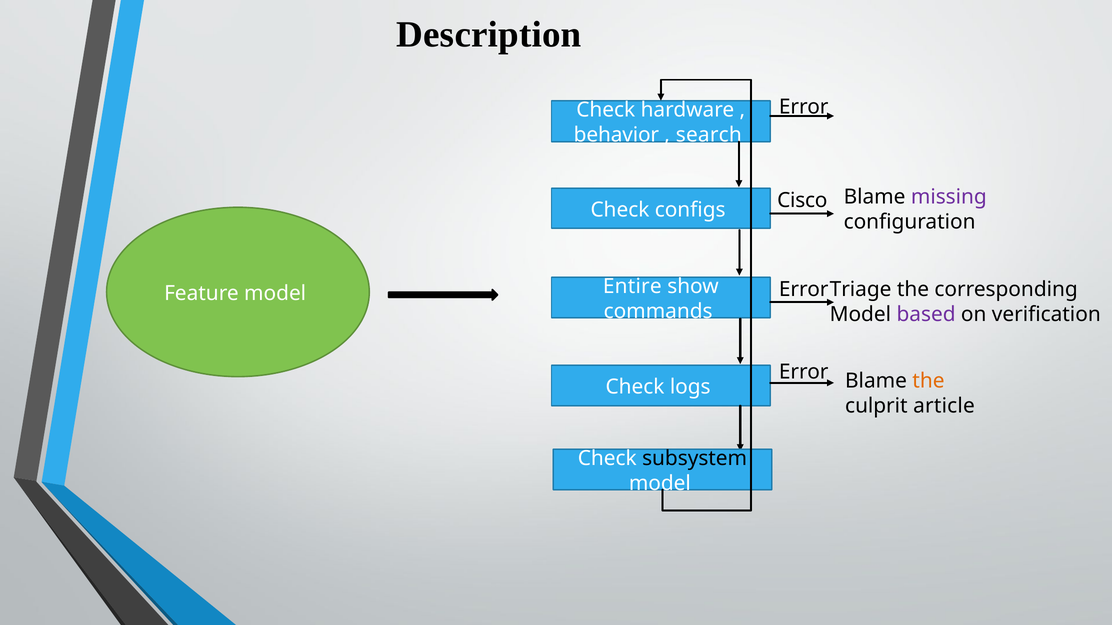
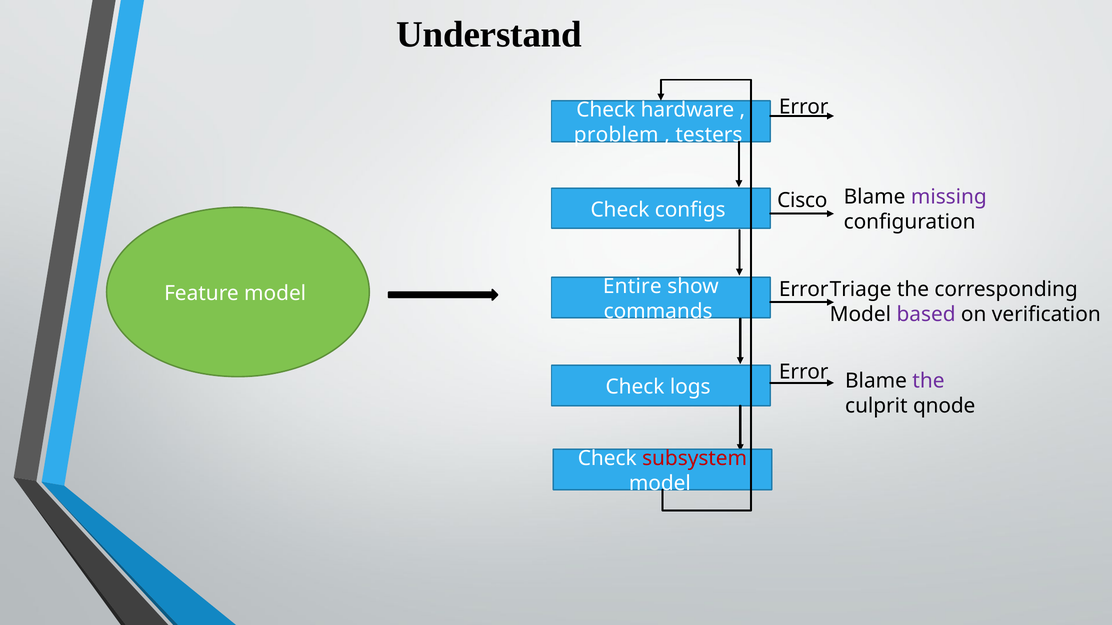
Description: Description -> Understand (489, 34)
behavior: behavior -> problem (616, 135)
search: search -> testers (709, 135)
the colour: orange -> purple (928, 381)
article: article -> qnode (944, 406)
subsystem colour: black -> red (695, 459)
